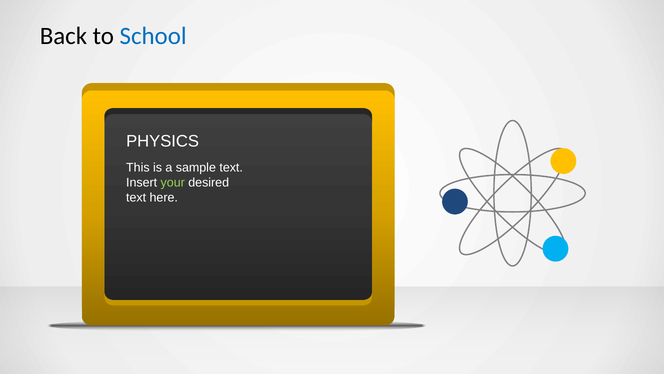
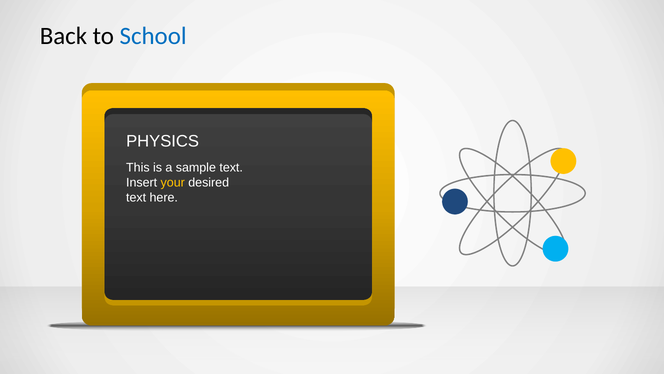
your colour: light green -> yellow (173, 183)
